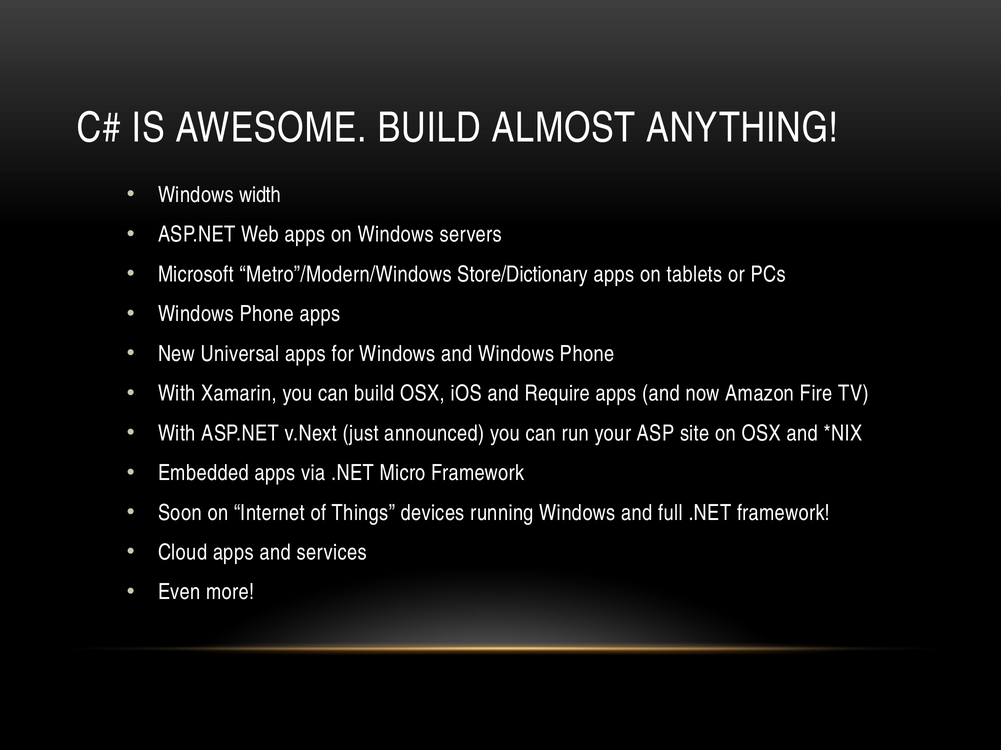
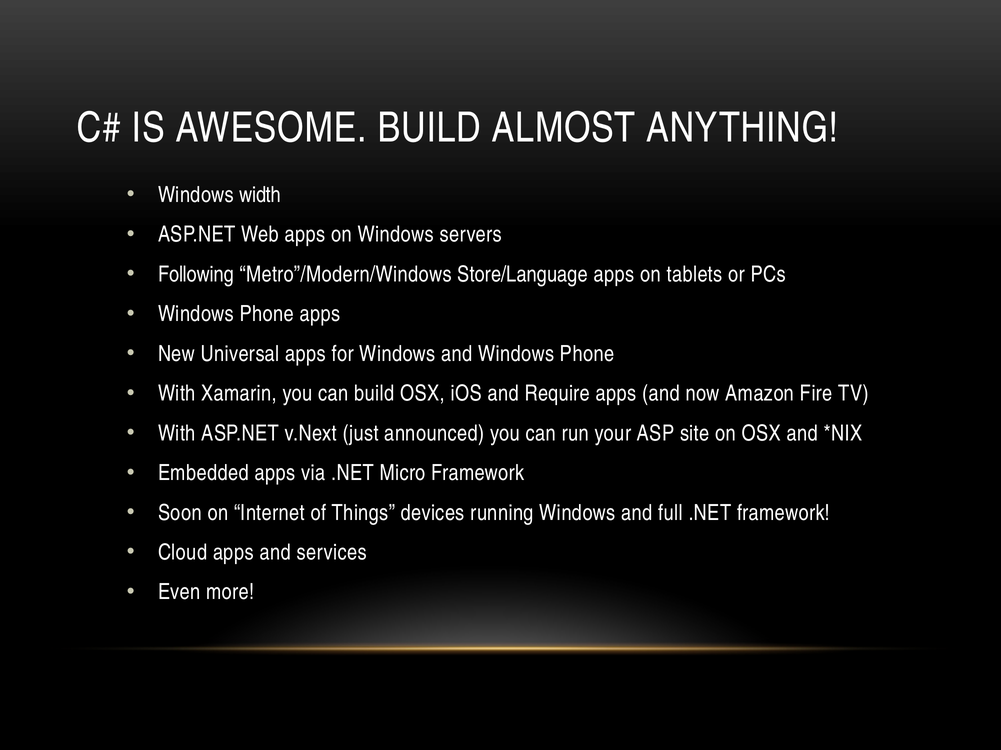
Microsoft: Microsoft -> Following (196, 275)
Store/Dictionary: Store/Dictionary -> Store/Language (523, 275)
